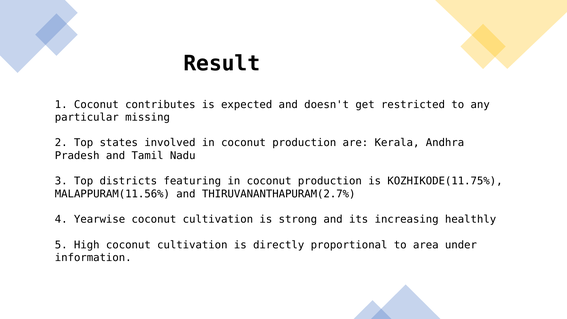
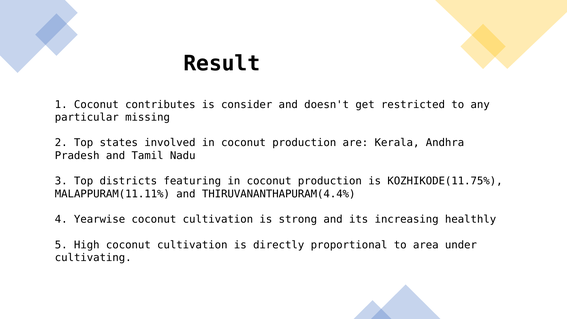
expected: expected -> consider (247, 104)
MALAPPURAM(11.56%: MALAPPURAM(11.56% -> MALAPPURAM(11.11% (112, 194)
THIRUVANANTHAPURAM(2.7%: THIRUVANANTHAPURAM(2.7% -> THIRUVANANTHAPURAM(4.4% (279, 194)
information: information -> cultivating (93, 258)
